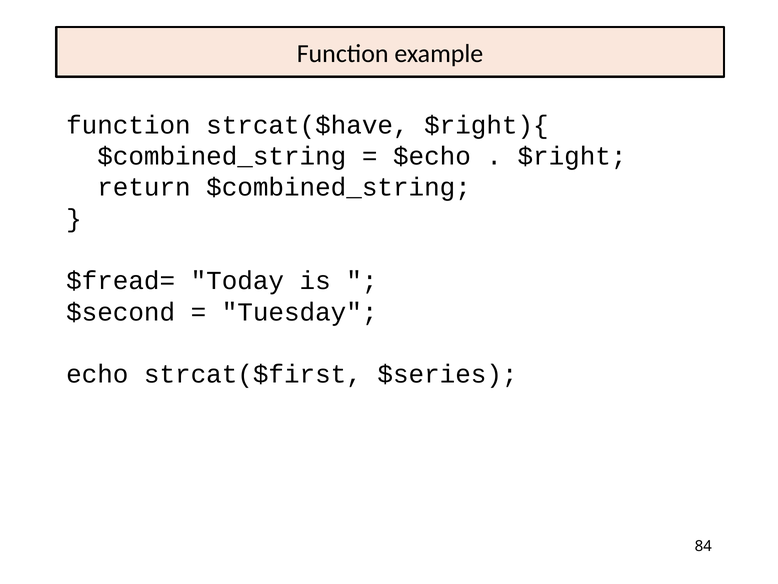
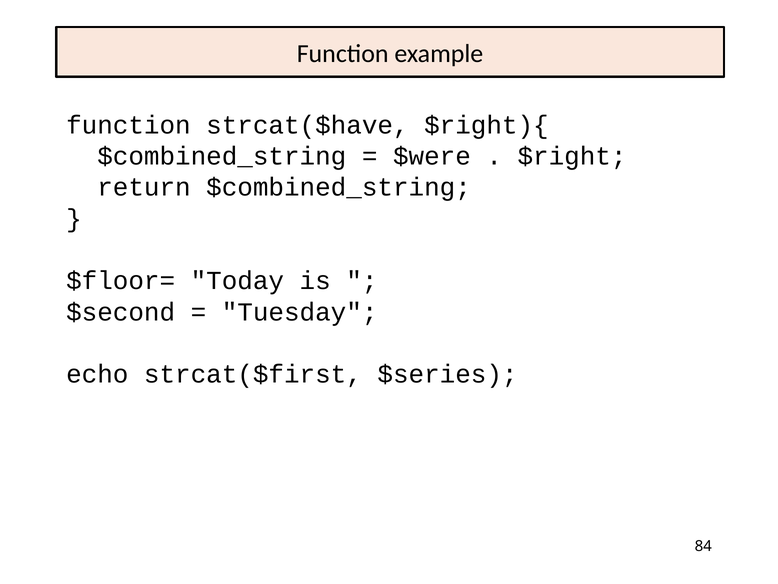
$echo: $echo -> $were (432, 156)
$fread=: $fread= -> $floor= (121, 281)
